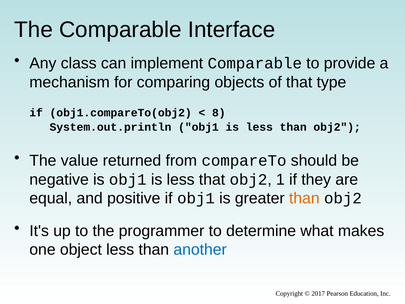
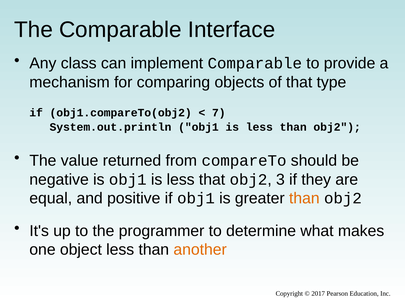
8: 8 -> 7 (219, 113)
1: 1 -> 3 (280, 179)
another colour: blue -> orange (200, 250)
